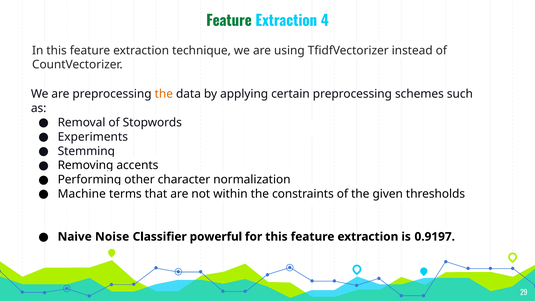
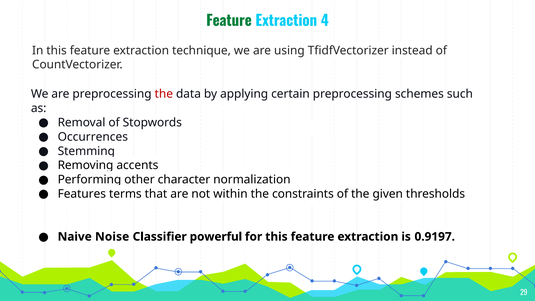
the colour: orange -> red (164, 94)
Experiments: Experiments -> Occurrences (93, 137)
Machine: Machine -> Features (82, 194)
